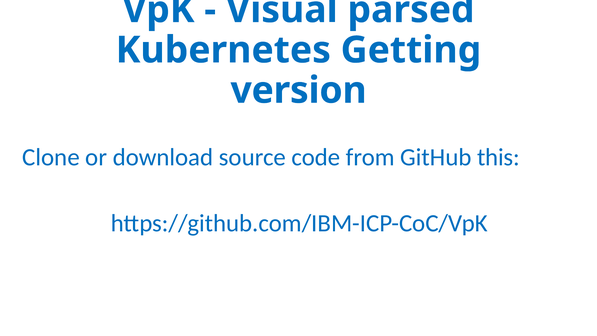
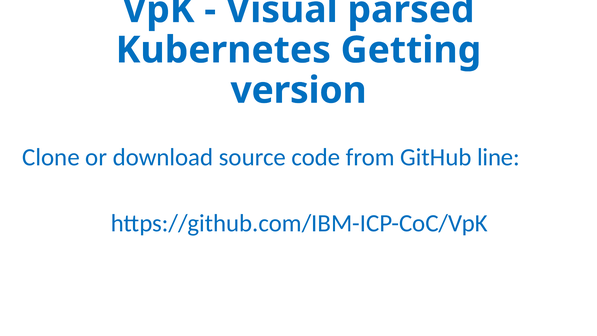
this: this -> line (498, 157)
